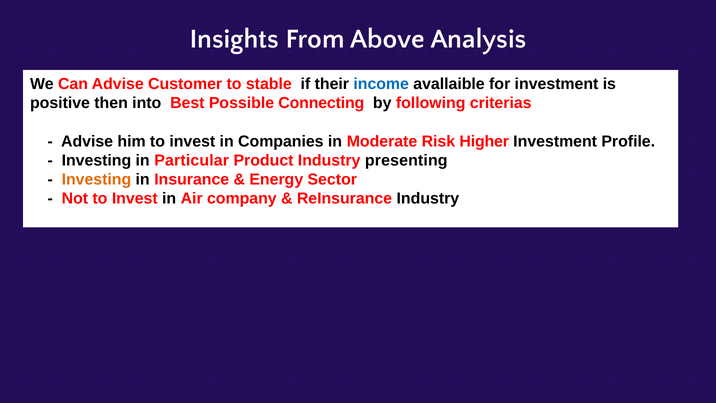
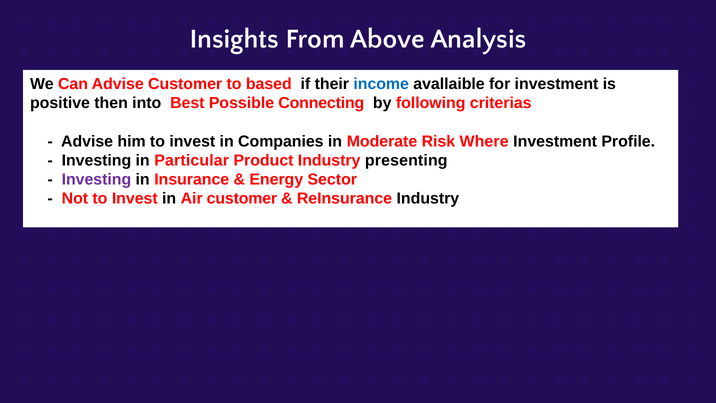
stable: stable -> based (269, 84)
Higher: Higher -> Where (484, 141)
Investing colour: orange -> purple (96, 179)
Air company: company -> customer (242, 199)
